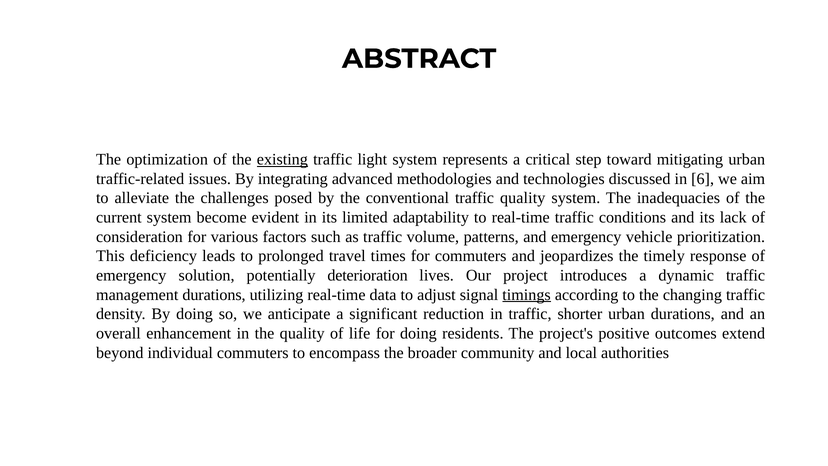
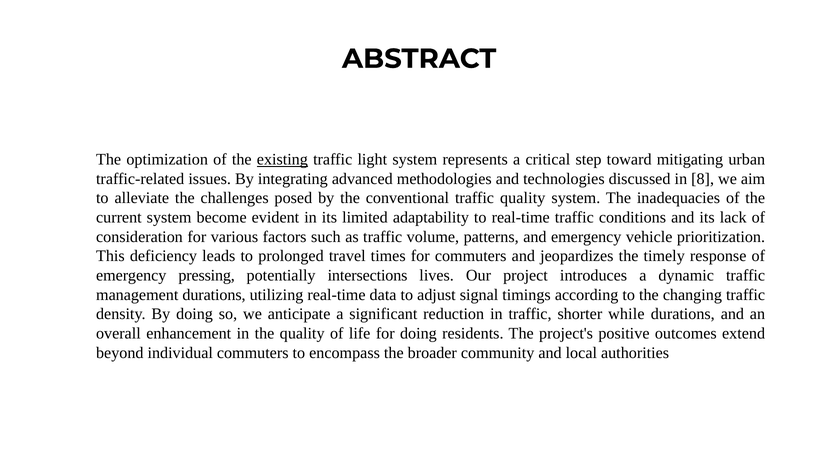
6: 6 -> 8 (703, 179)
solution: solution -> pressing (207, 275)
deterioration: deterioration -> intersections (368, 275)
timings underline: present -> none (527, 295)
shorter urban: urban -> while (626, 314)
